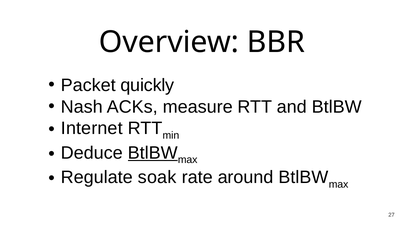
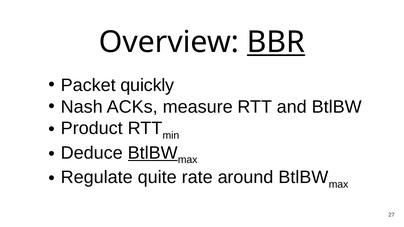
BBR underline: none -> present (276, 42)
Internet: Internet -> Product (92, 129)
soak: soak -> quite (157, 178)
